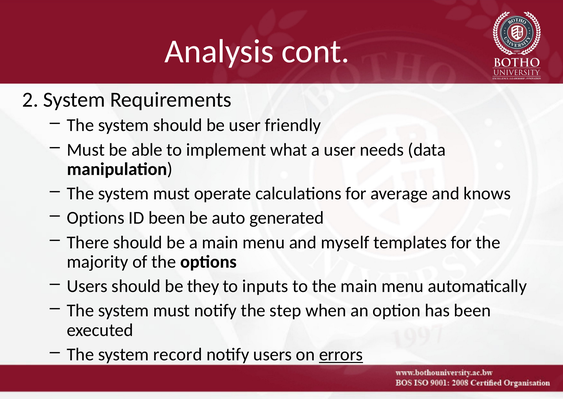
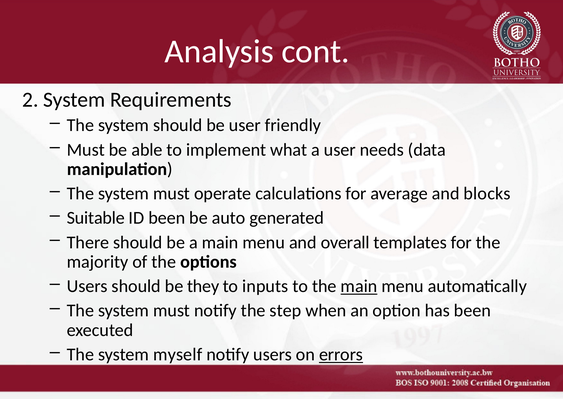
knows: knows -> blocks (487, 193)
Options: Options -> Suitable (96, 218)
myself: myself -> overall (345, 242)
main underline: none -> present (359, 286)
record: record -> myself (178, 354)
